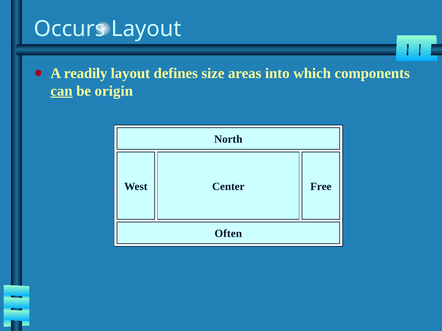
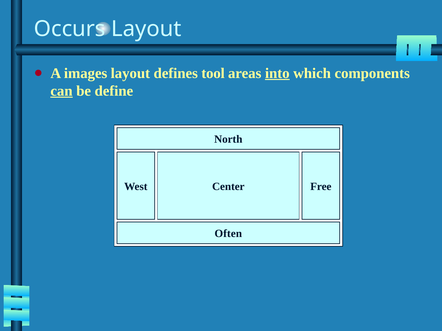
readily: readily -> images (86, 73)
size: size -> tool (213, 73)
into underline: none -> present (277, 73)
origin: origin -> define (114, 91)
